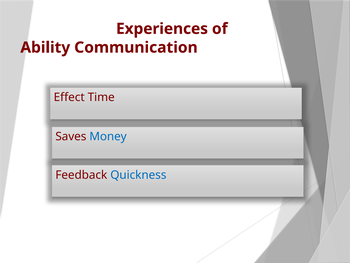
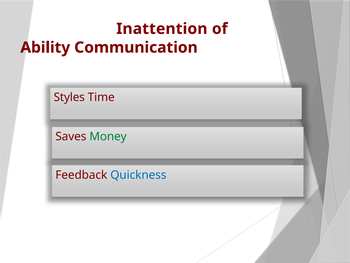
Experiences: Experiences -> Inattention (162, 29)
Effect: Effect -> Styles (69, 97)
Money colour: blue -> green (108, 136)
